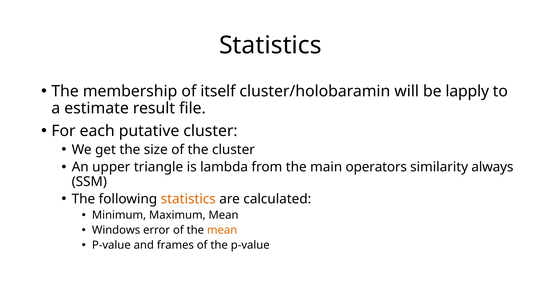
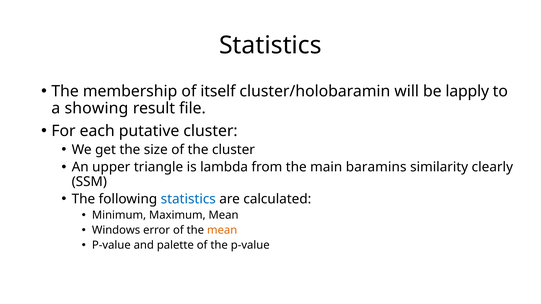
estimate: estimate -> showing (96, 109)
operators: operators -> baramins (376, 167)
always: always -> clearly (492, 167)
statistics colour: orange -> blue (188, 199)
frames: frames -> palette (175, 245)
